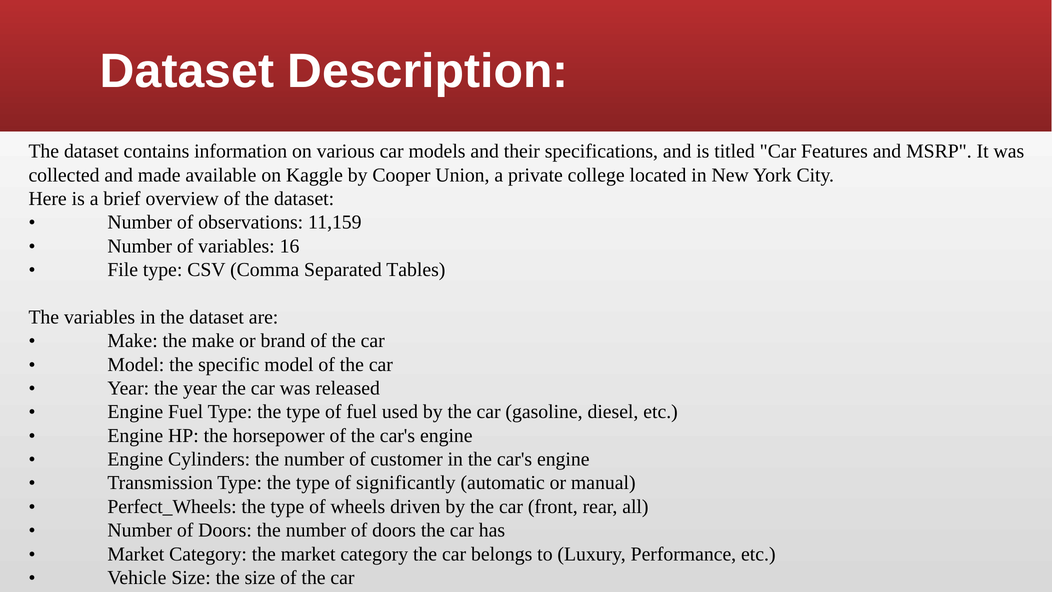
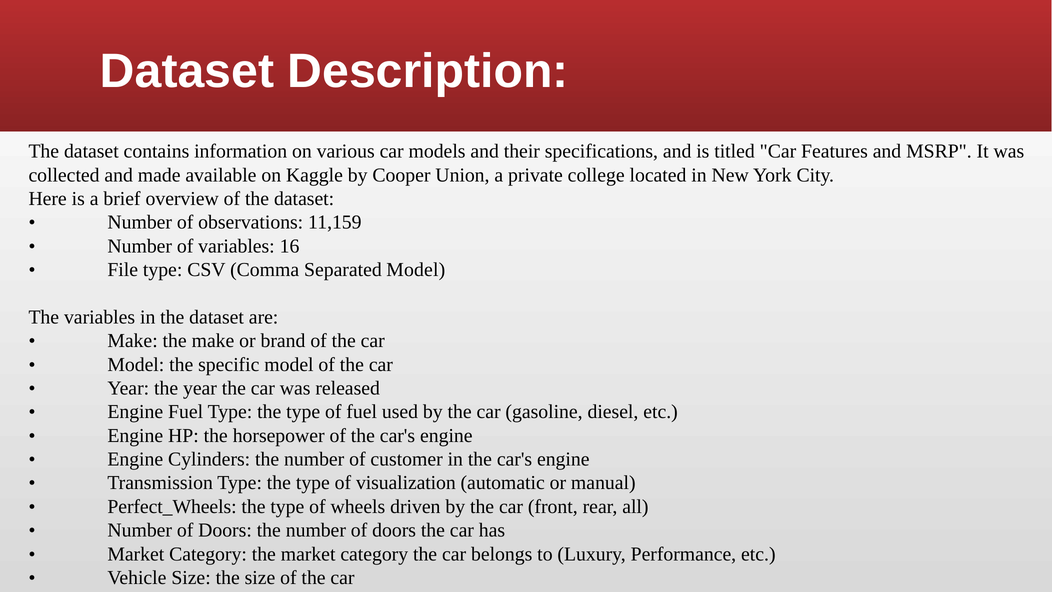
Separated Tables: Tables -> Model (416, 270)
significantly: significantly -> visualization (406, 483)
